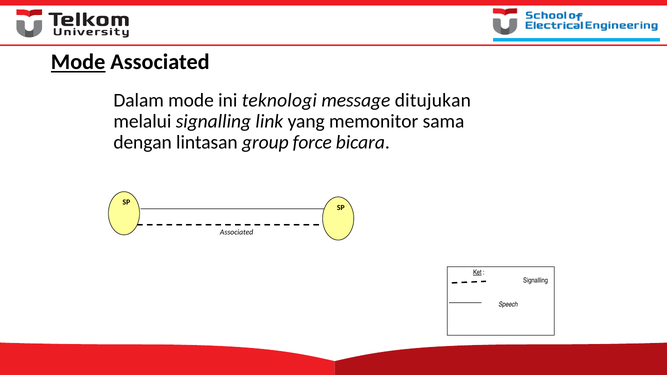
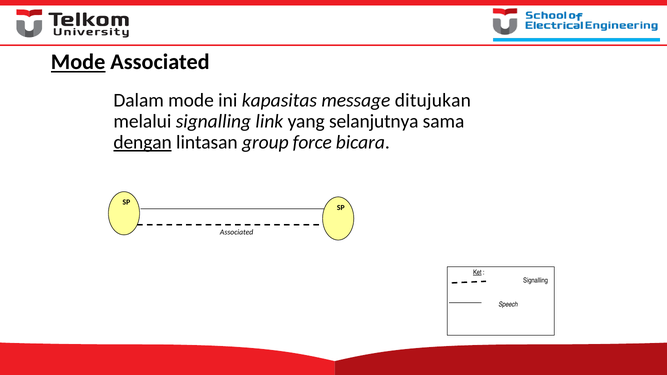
teknologi: teknologi -> kapasitas (279, 100)
memonitor: memonitor -> selanjutnya (374, 121)
dengan underline: none -> present (143, 142)
